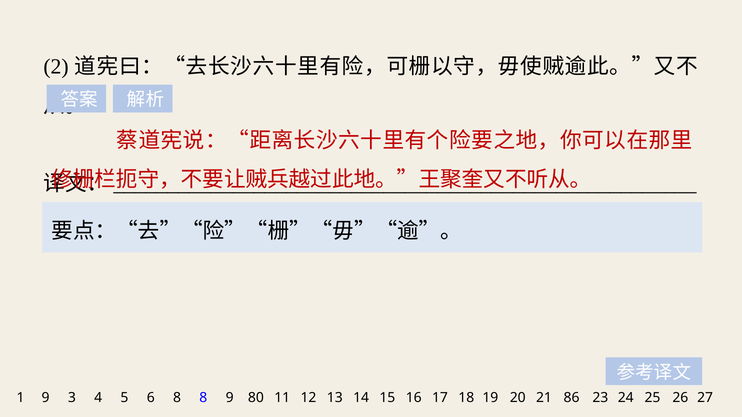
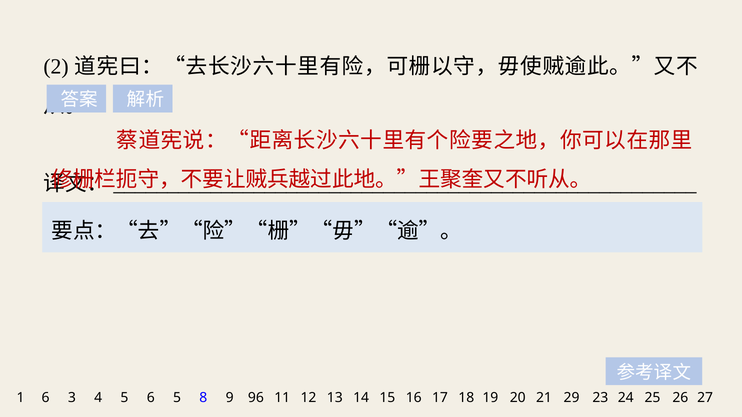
1 9: 9 -> 6 (46, 398)
6 8: 8 -> 5 (177, 398)
80: 80 -> 96 (256, 398)
86: 86 -> 29 (572, 398)
